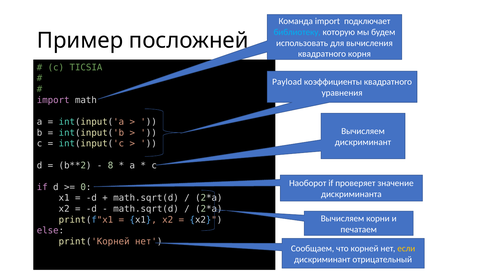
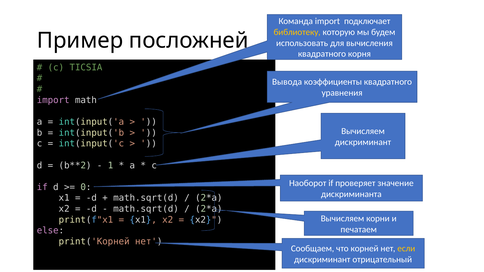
библиотеку colour: light blue -> yellow (297, 32)
Payload: Payload -> Вывода (287, 82)
8: 8 -> 1 (111, 166)
